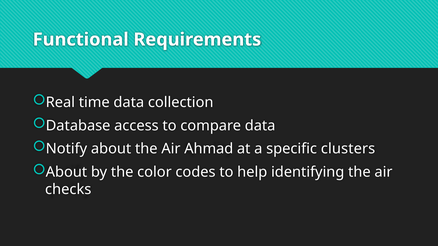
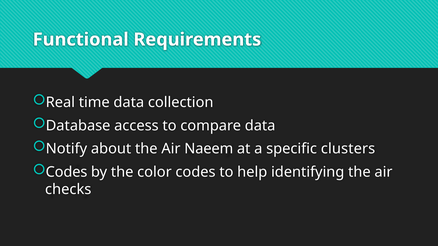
Ahmad: Ahmad -> Naeem (209, 149)
About: About -> Codes (66, 172)
